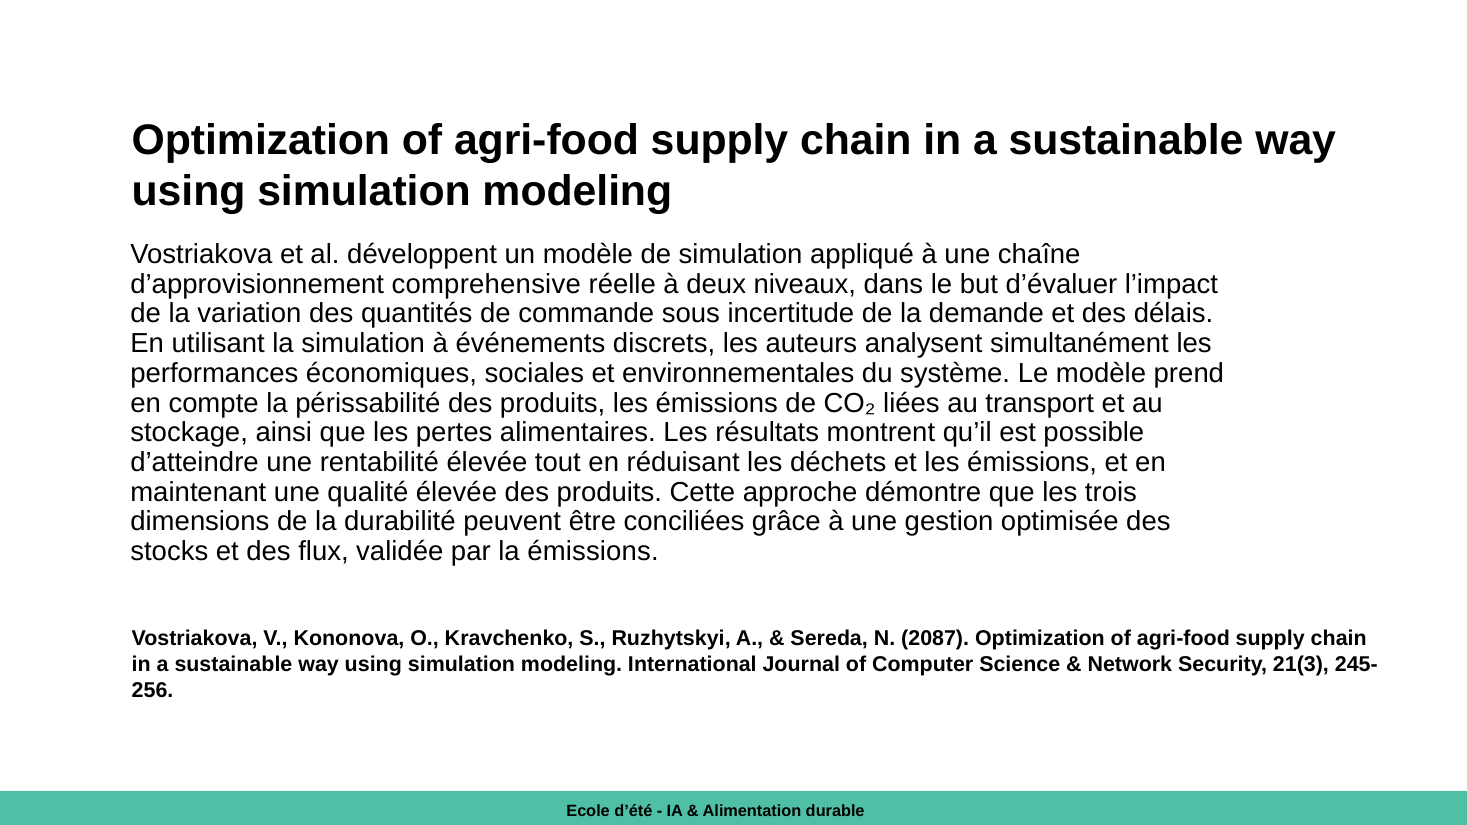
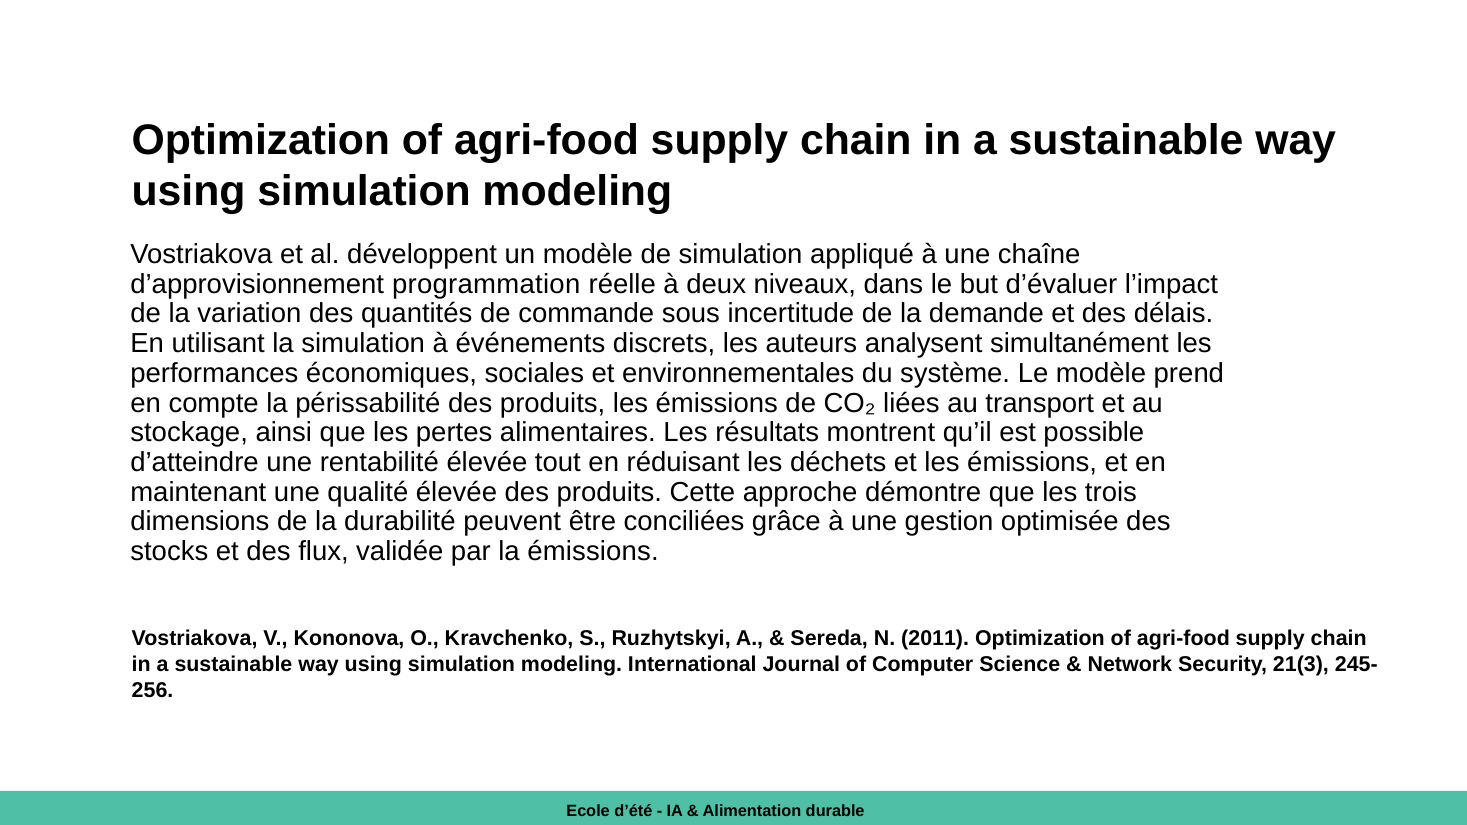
comprehensive: comprehensive -> programmation (486, 284)
2087: 2087 -> 2011 (935, 639)
